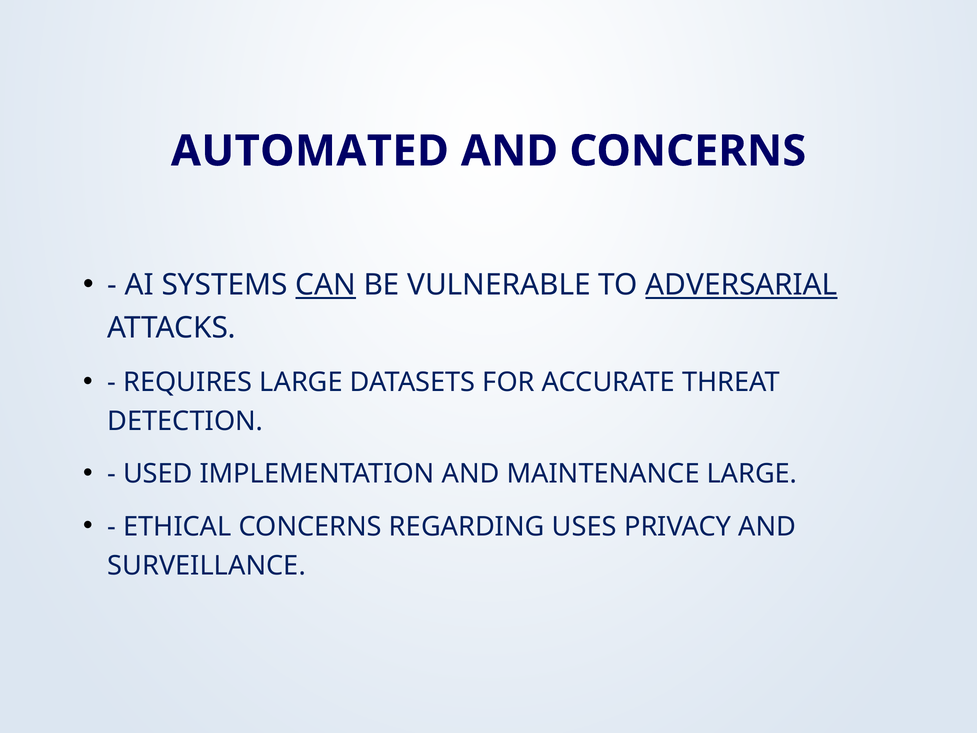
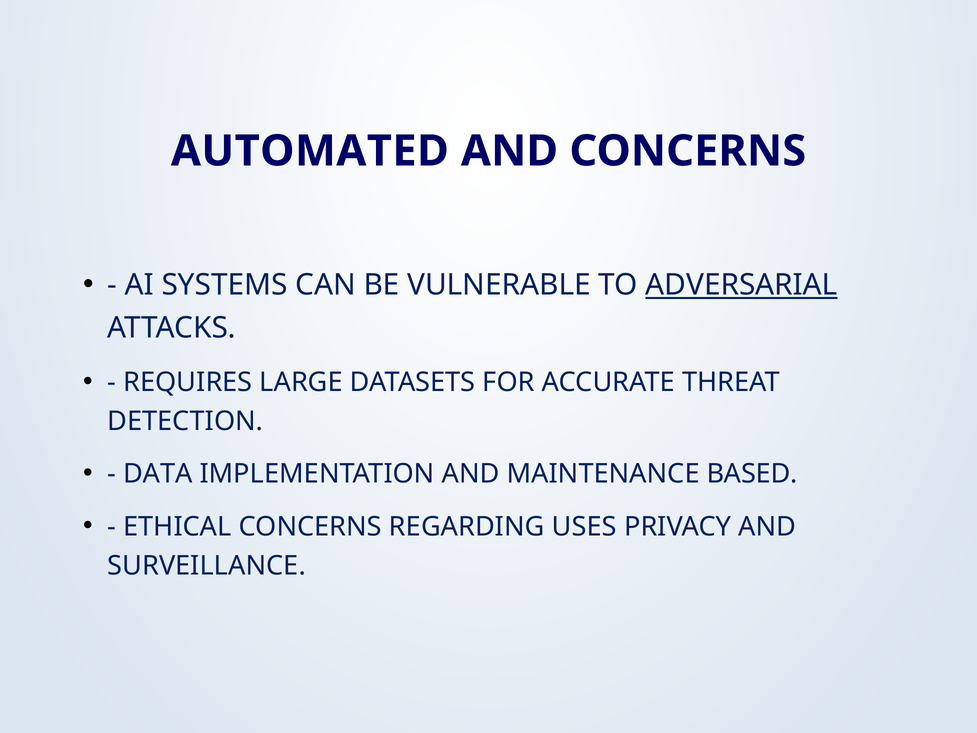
CAN underline: present -> none (326, 285)
USED: USED -> DATA (158, 474)
MAINTENANCE LARGE: LARGE -> BASED (752, 474)
